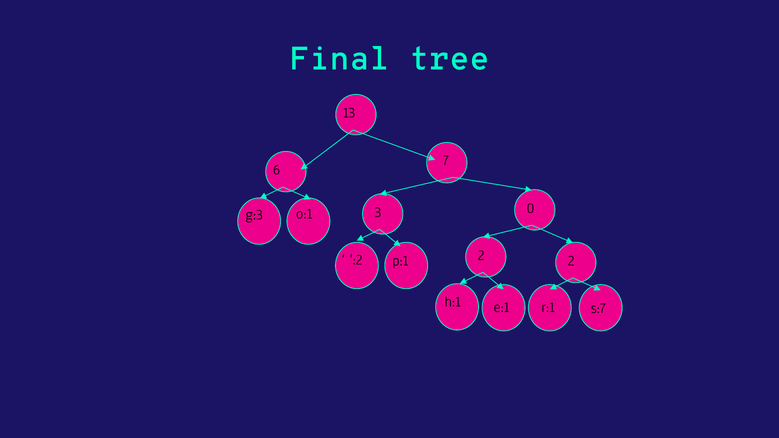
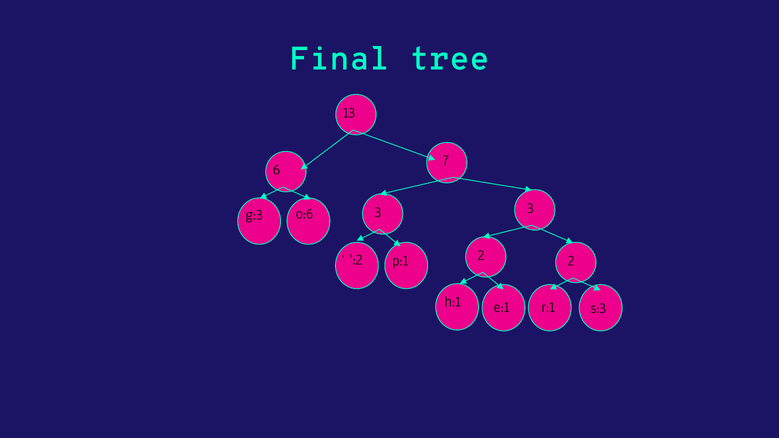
3 0: 0 -> 3 (530, 208)
o:1: o:1 -> o:6 (304, 214)
s:7: s:7 -> s:3 (598, 308)
